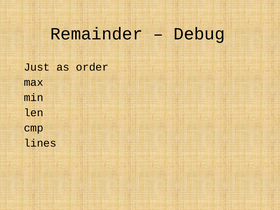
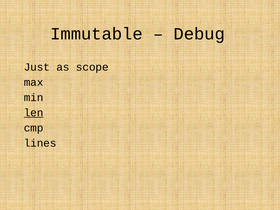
Remainder: Remainder -> Immutable (97, 34)
order: order -> scope (92, 67)
len underline: none -> present (34, 113)
